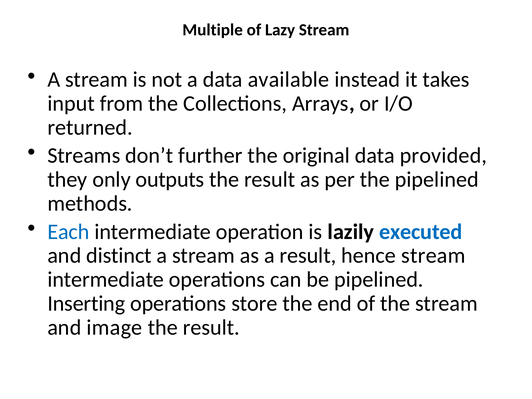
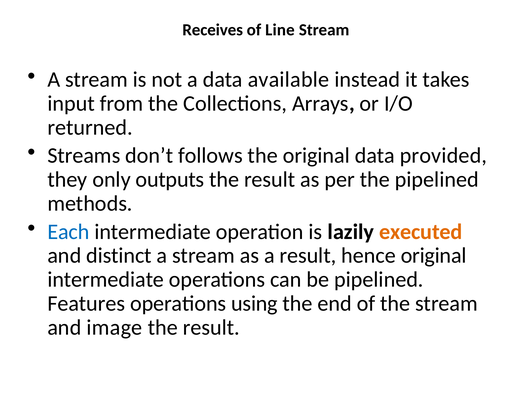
Multiple: Multiple -> Receives (213, 30)
Lazy: Lazy -> Line (280, 30)
further: further -> follows (210, 156)
executed colour: blue -> orange (421, 232)
hence stream: stream -> original (434, 256)
Inserting: Inserting -> Features (86, 304)
store: store -> using (254, 304)
